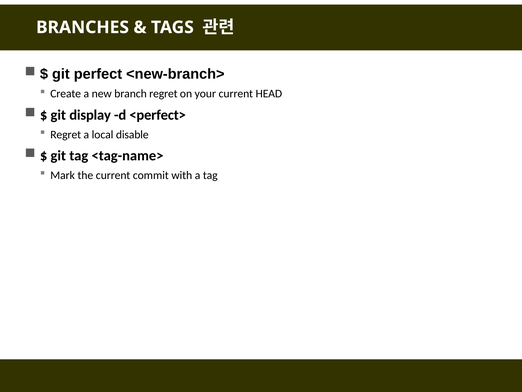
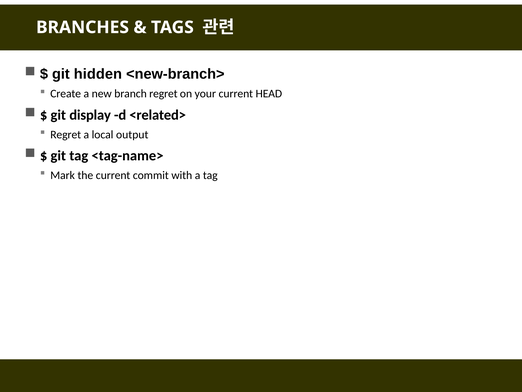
perfect: perfect -> hidden (98, 74)
<perfect>: <perfect> -> <related> (158, 115)
disable: disable -> output (132, 134)
